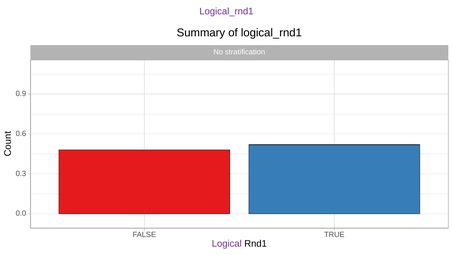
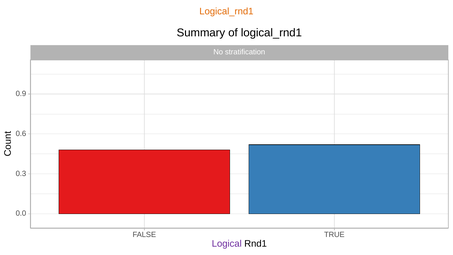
Logical_rnd1 colour: purple -> orange (226, 11)
